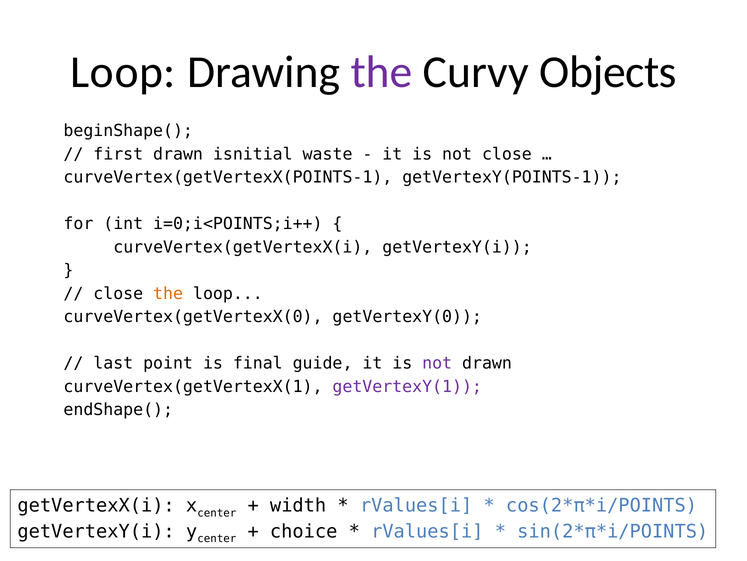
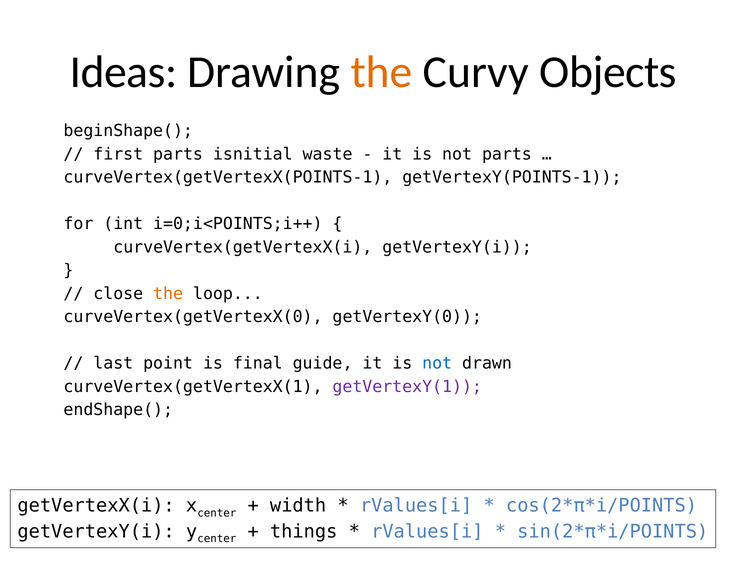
Loop: Loop -> Ideas (123, 72)
the colour: purple -> orange (382, 72)
first drawn: drawn -> parts (178, 154)
not close: close -> parts (507, 154)
not colour: purple -> blue (437, 363)
choice: choice -> things (304, 531)
